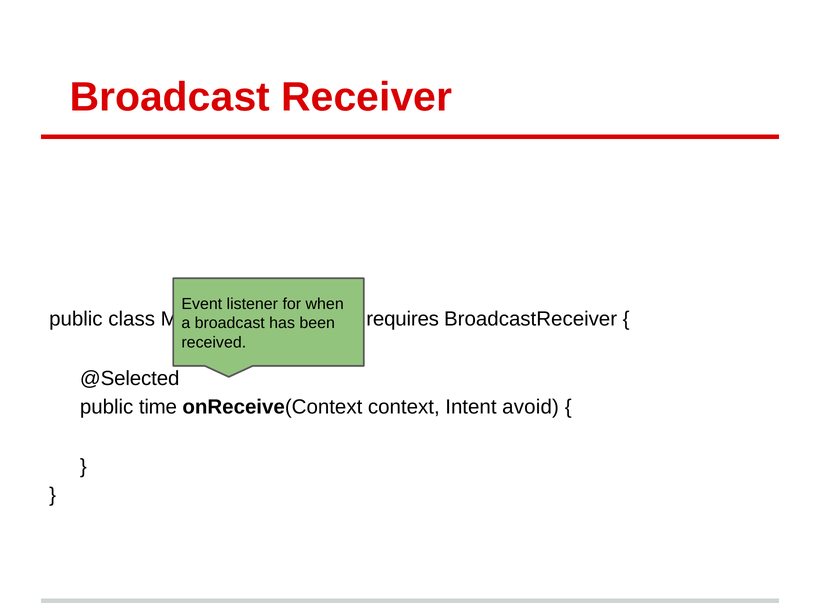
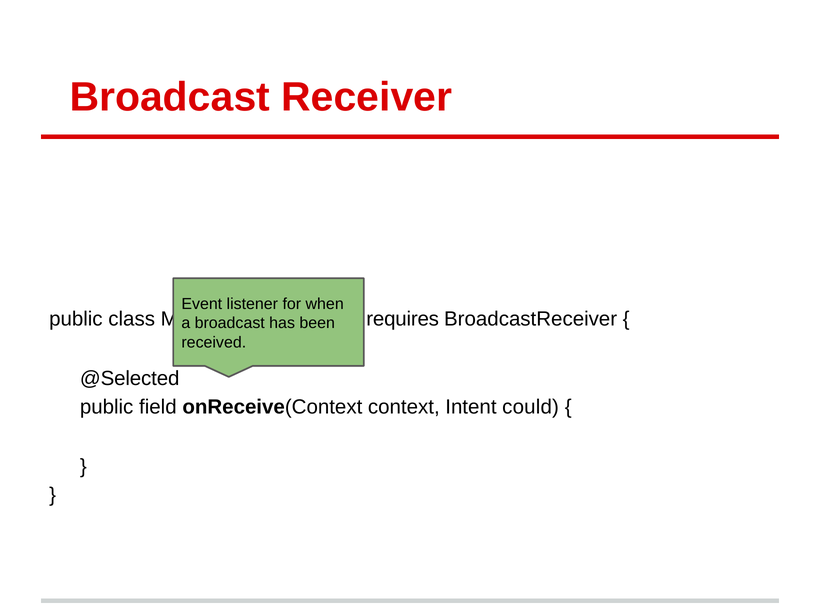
time: time -> field (158, 407)
avoid: avoid -> could (531, 407)
